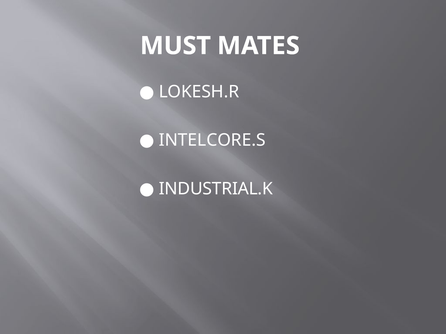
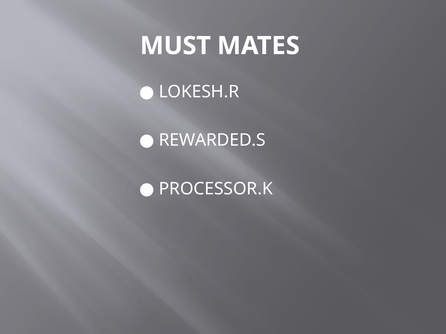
INTELCORE.S: INTELCORE.S -> REWARDED.S (212, 140)
INDUSTRIAL.K: INDUSTRIAL.K -> PROCESSOR.K (216, 189)
